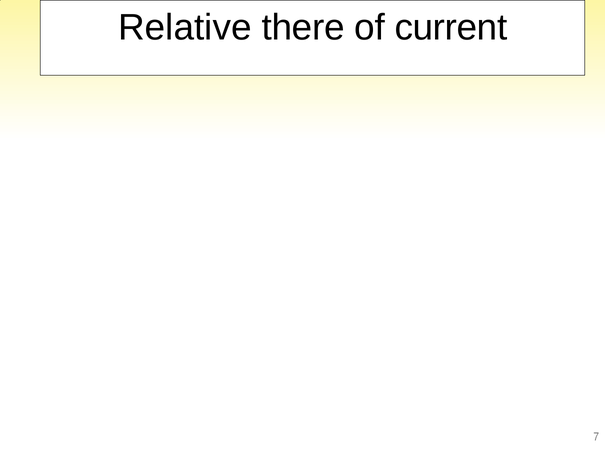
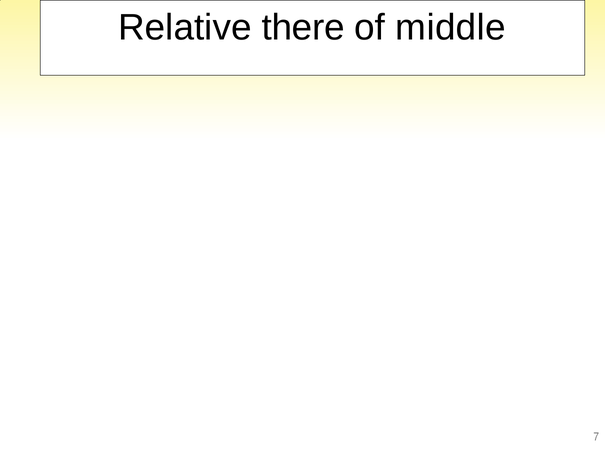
current: current -> middle (451, 28)
